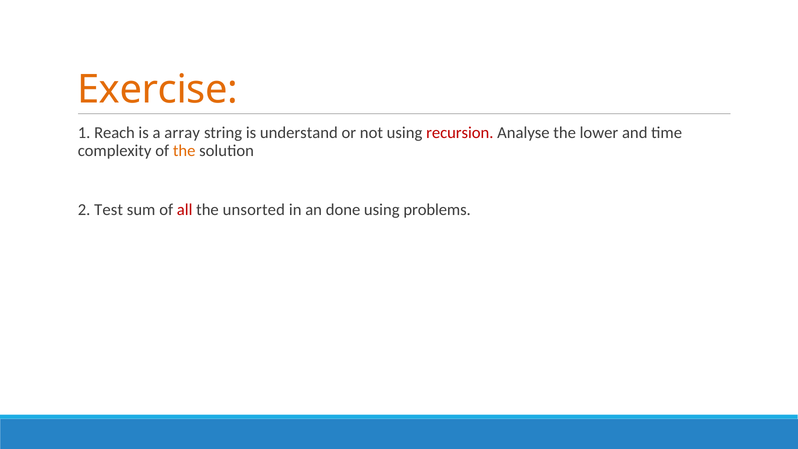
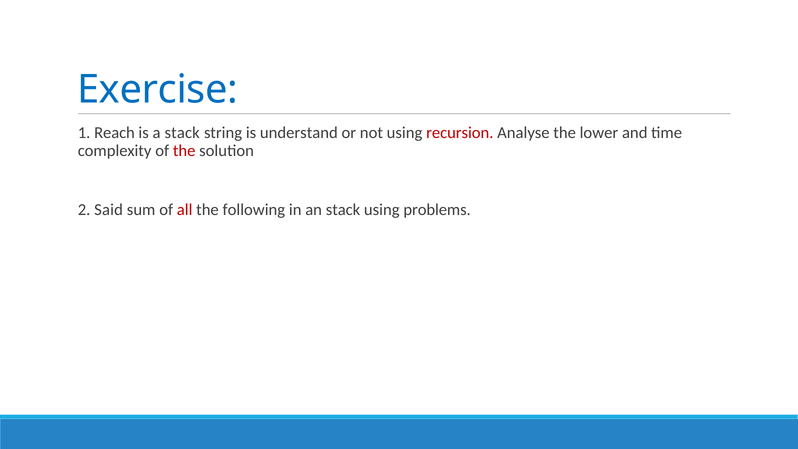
Exercise colour: orange -> blue (158, 89)
a array: array -> stack (182, 133)
the colour: orange -> red (184, 151)
Test: Test -> Said (109, 210)
unsorted: unsorted -> following (254, 210)
an done: done -> stack (343, 210)
